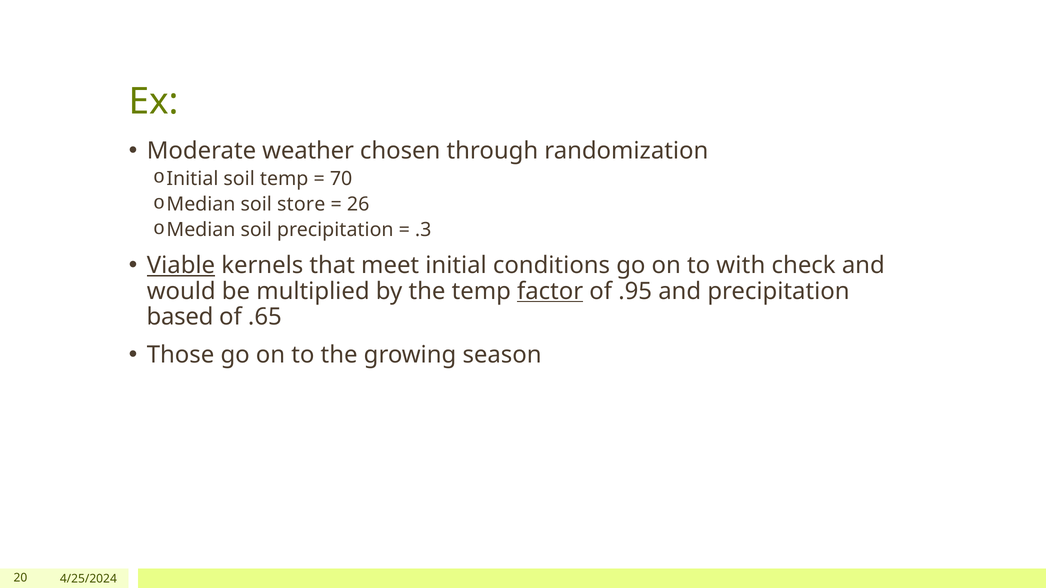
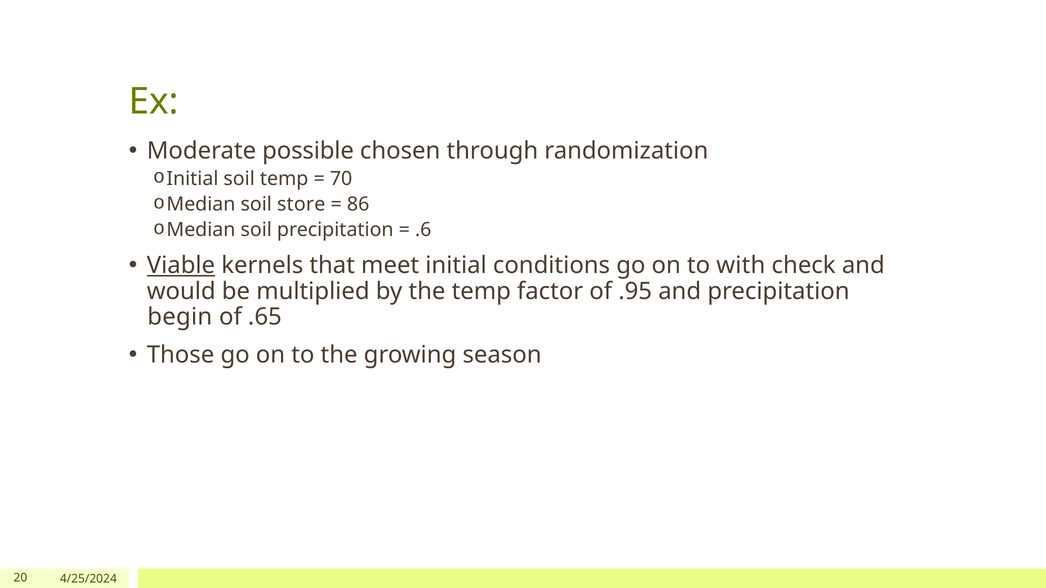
weather: weather -> possible (308, 151)
26: 26 -> 86 (358, 205)
.3: .3 -> .6 (423, 230)
factor underline: present -> none (550, 291)
based: based -> begin (180, 317)
